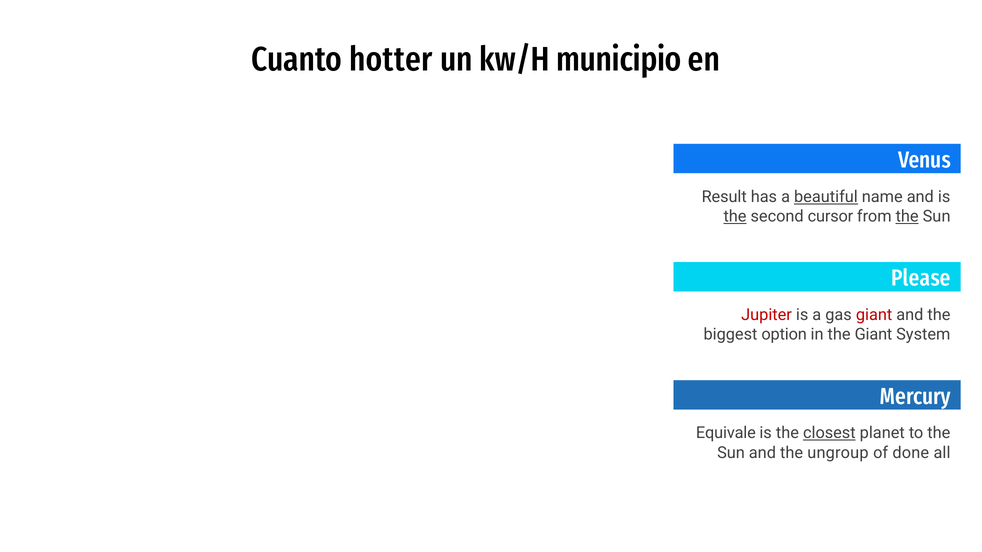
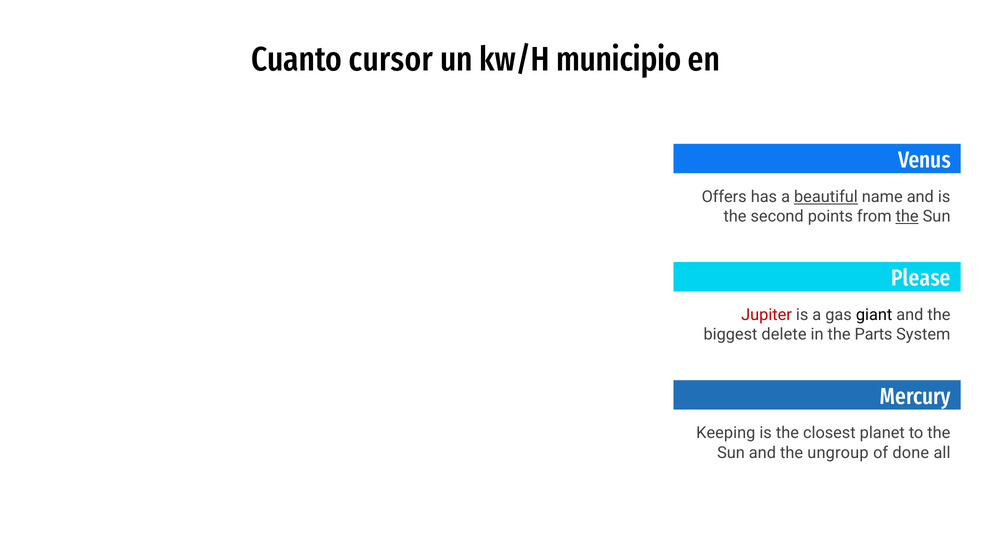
hotter: hotter -> cursor (391, 59)
Result: Result -> Offers (724, 197)
the underline: present -> none (735, 217)
cursor: cursor -> points (830, 217)
giant colour: red -> black (874, 315)
option: option -> delete (784, 335)
the Giant: Giant -> Parts (873, 335)
Equivale: Equivale -> Keeping (726, 433)
closest underline: present -> none (829, 433)
